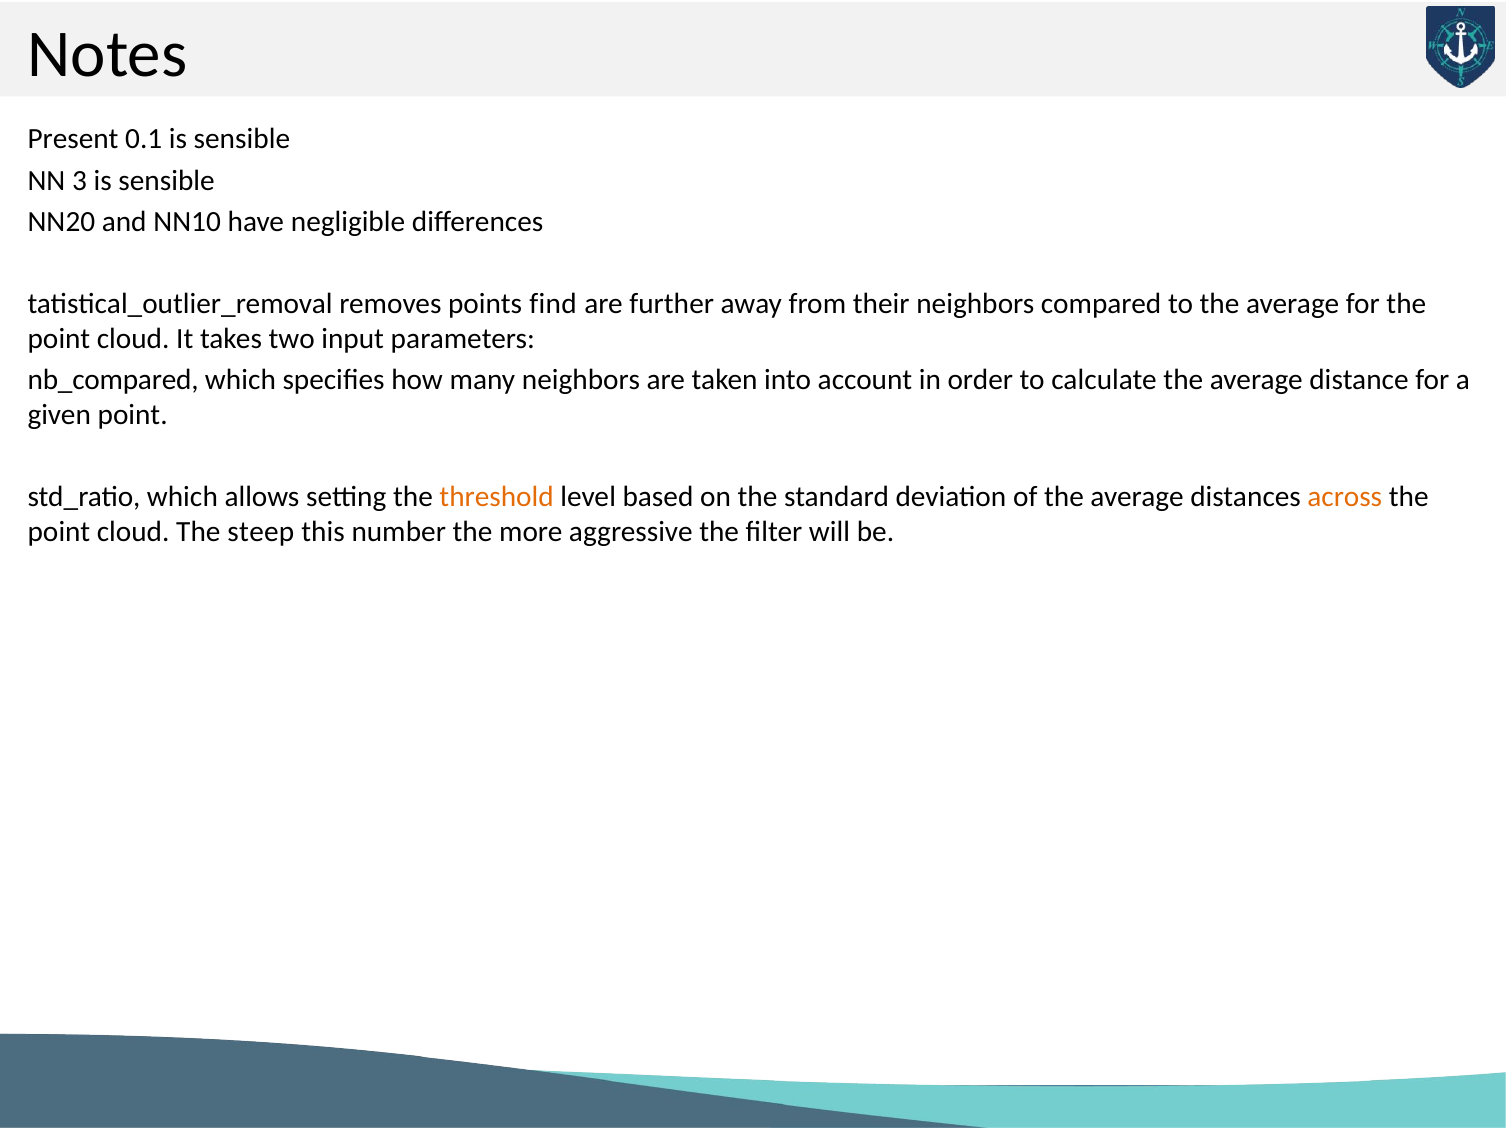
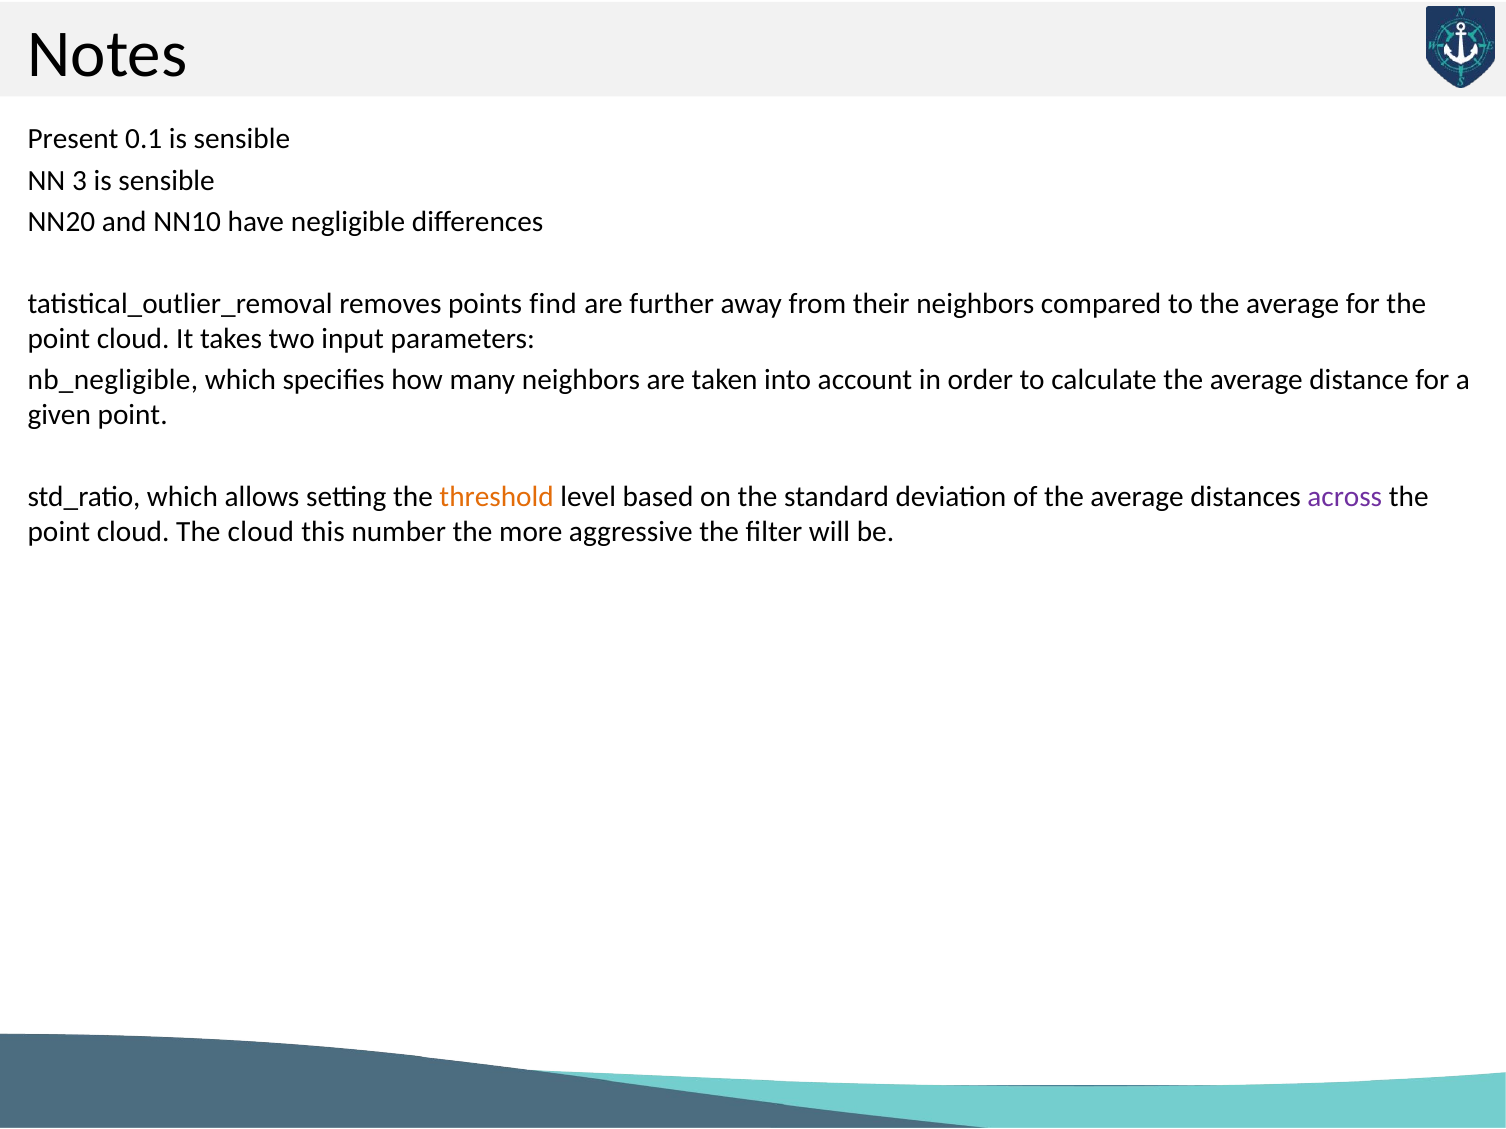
nb_compared: nb_compared -> nb_negligible (113, 380)
across colour: orange -> purple (1345, 497)
The steep: steep -> cloud (261, 532)
